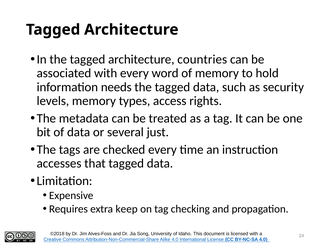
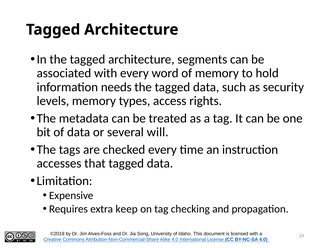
countries: countries -> segments (202, 59)
just: just -> will (158, 132)
